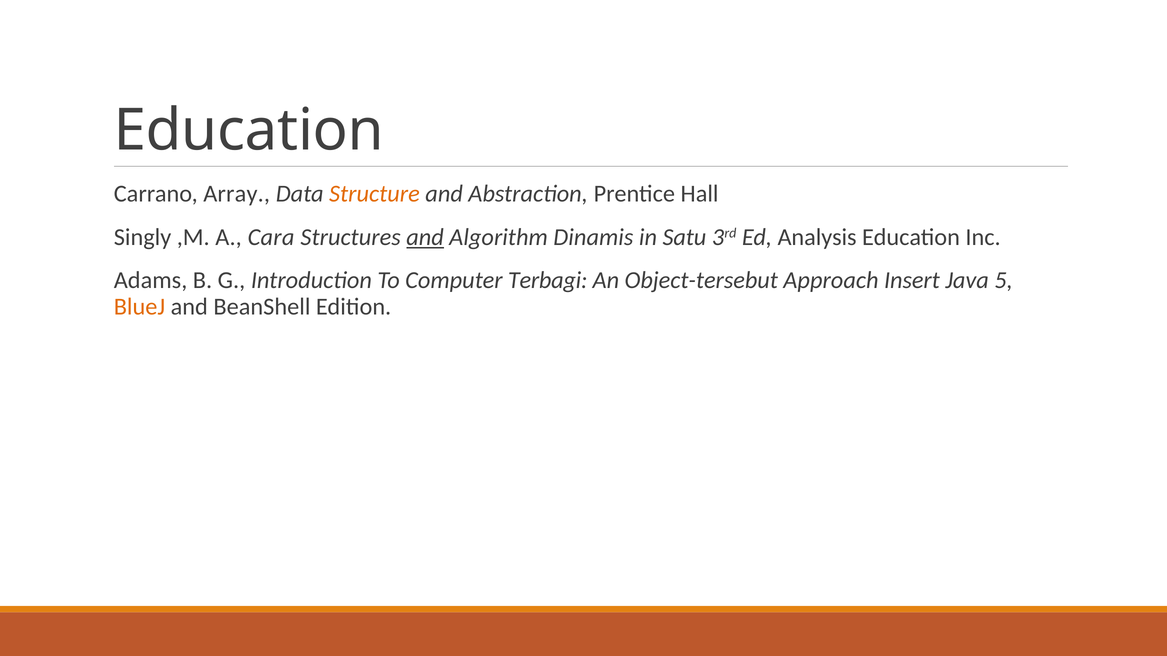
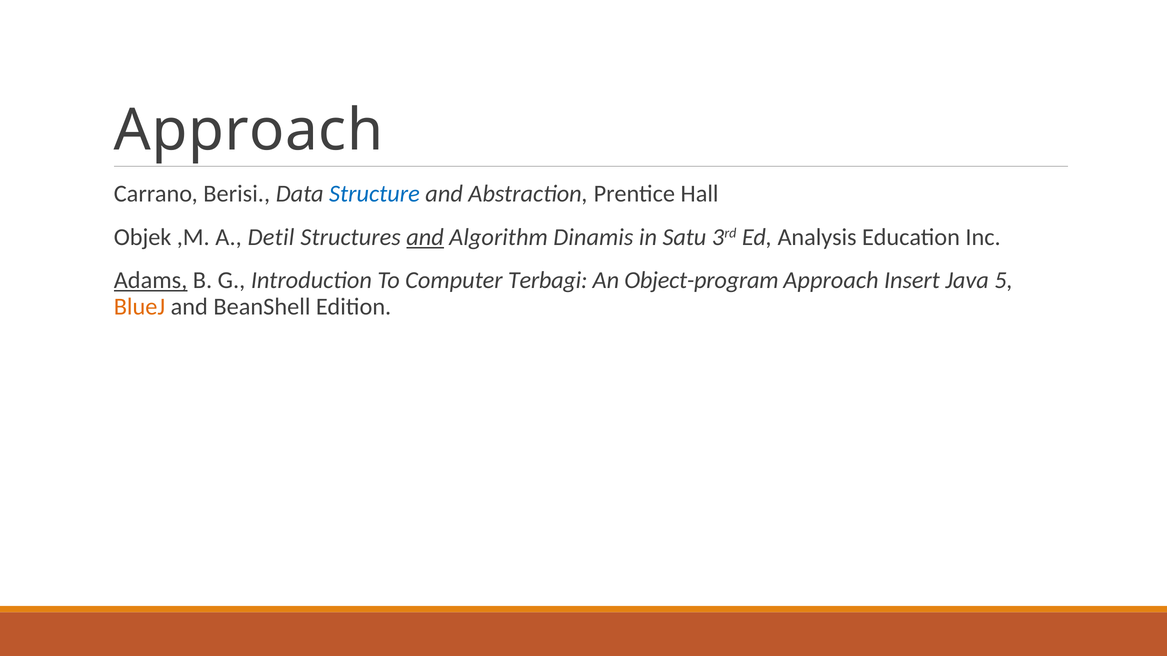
Education: Education -> Approach (248, 131)
Array: Array -> Berisi (237, 194)
Structure colour: orange -> blue (374, 194)
Singly: Singly -> Objek (143, 237)
Cara: Cara -> Detil (271, 237)
Adams underline: none -> present (151, 281)
Object-tersebut: Object-tersebut -> Object-program (701, 281)
